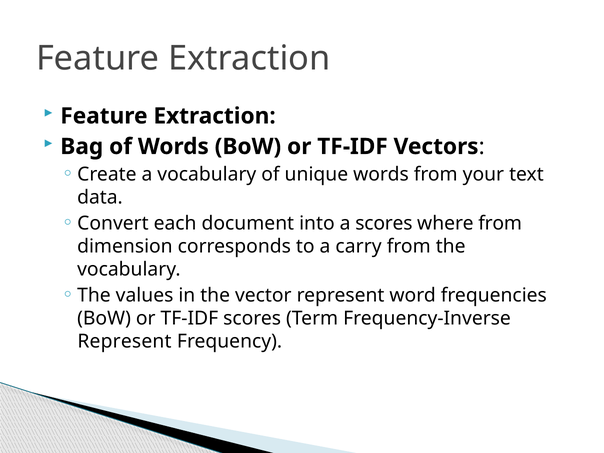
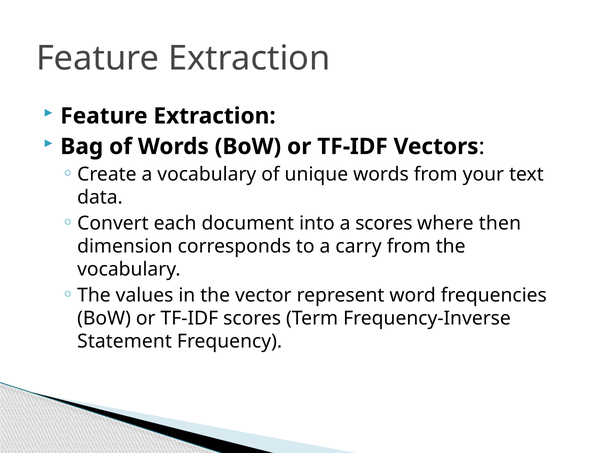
where from: from -> then (500, 223)
Represent: Represent -> Statement (125, 342)
